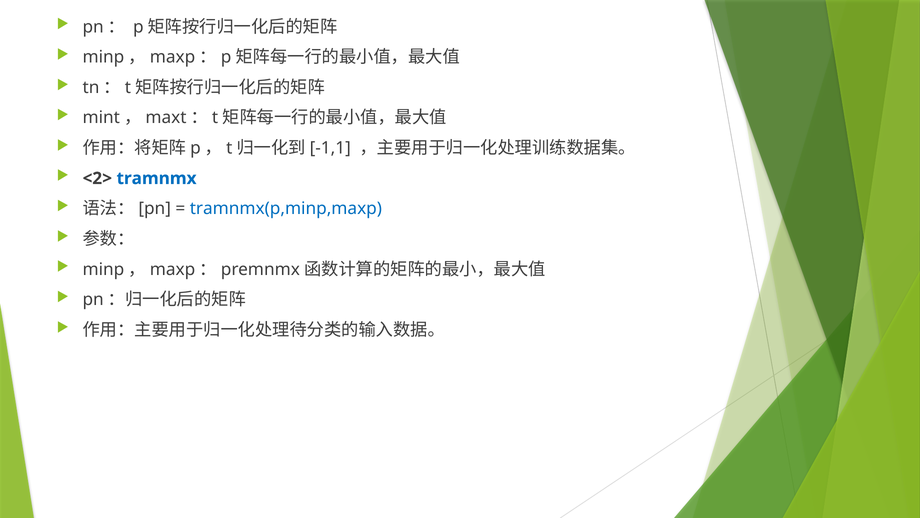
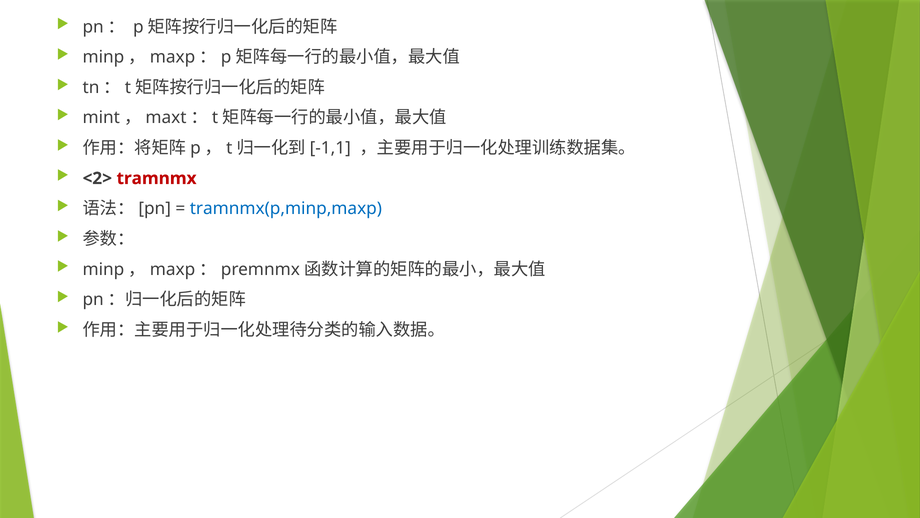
tramnmx colour: blue -> red (157, 178)
